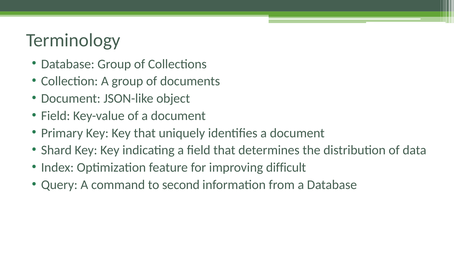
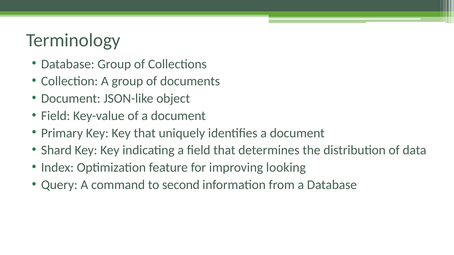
difficult: difficult -> looking (286, 168)
